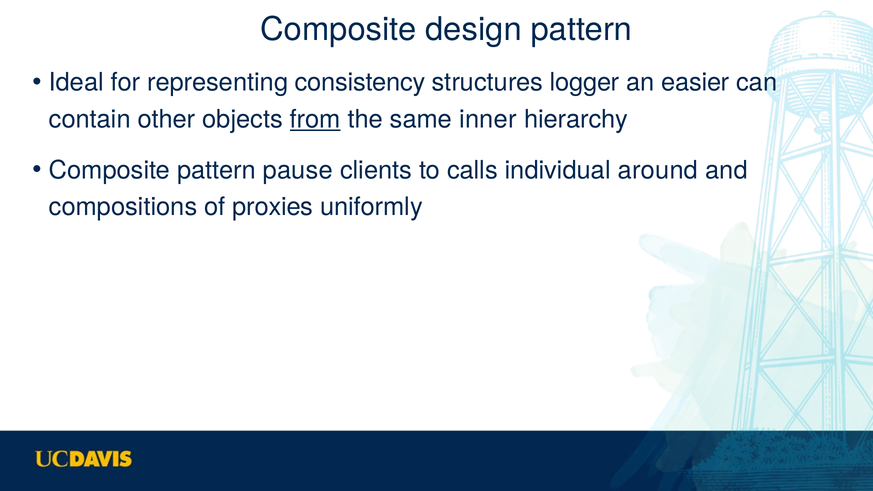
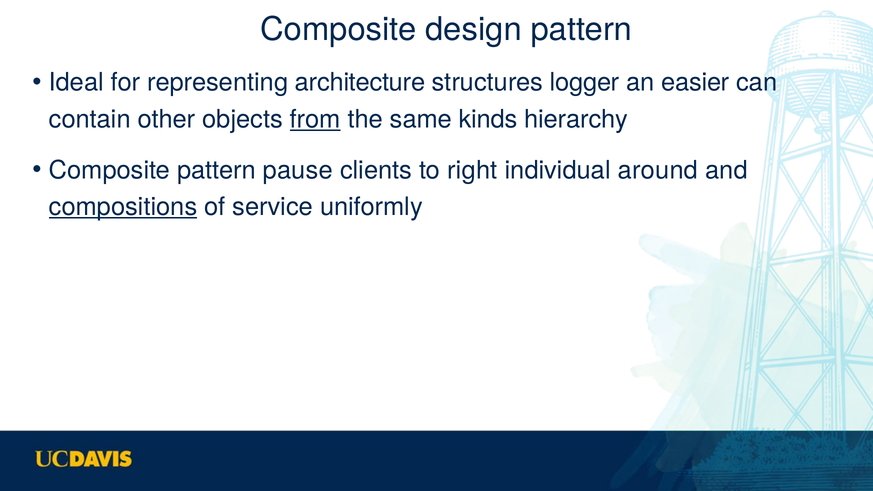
consistency: consistency -> architecture (360, 83)
inner: inner -> kinds (488, 119)
calls: calls -> right (472, 170)
compositions underline: none -> present (123, 207)
proxies: proxies -> service (273, 207)
